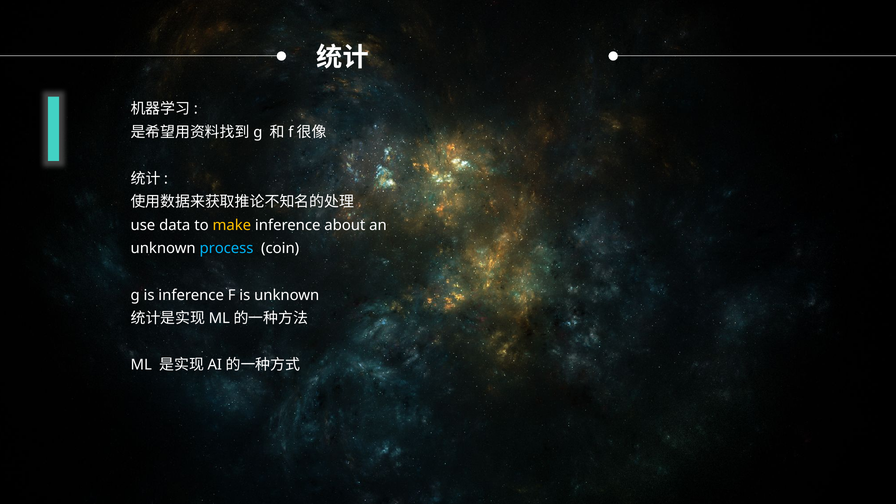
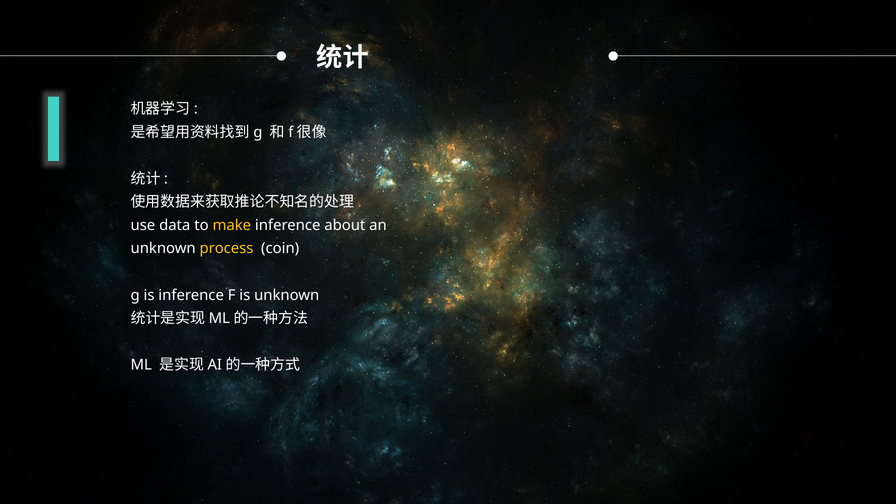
process colour: light blue -> yellow (226, 249)
